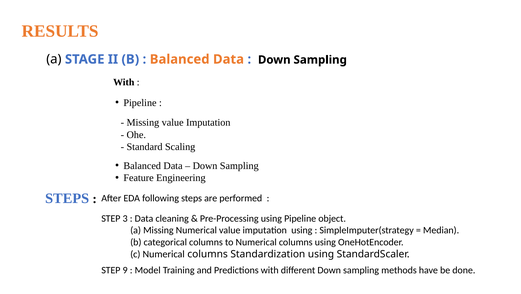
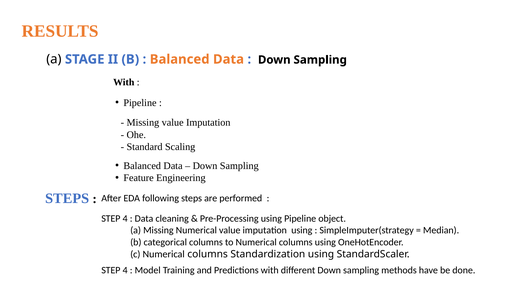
3: 3 -> 4 (125, 219)
9: 9 -> 4 (125, 270)
